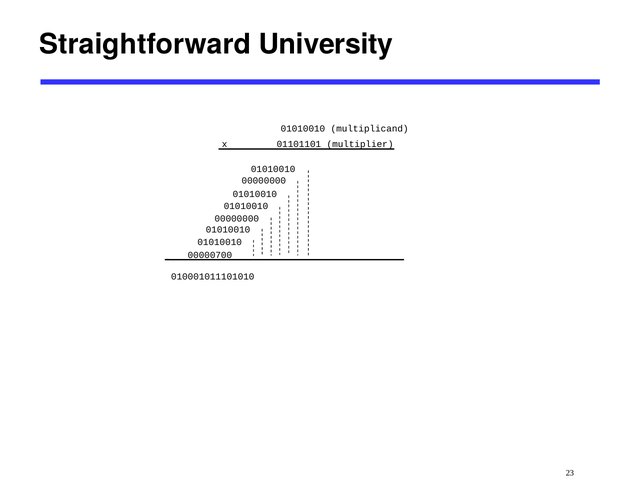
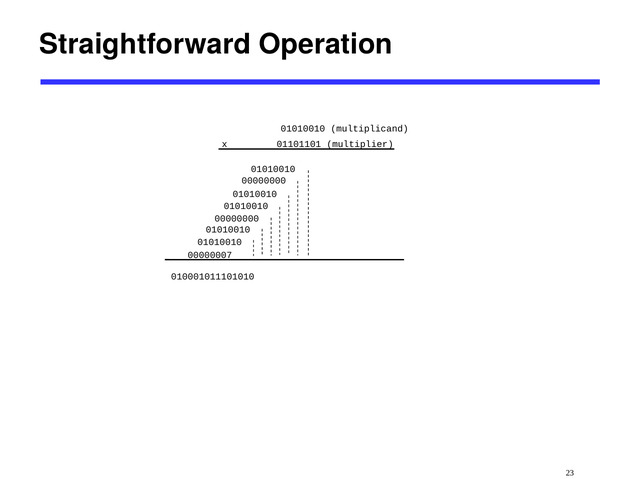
University: University -> Operation (326, 44)
00000700: 00000700 -> 00000007 (210, 255)
